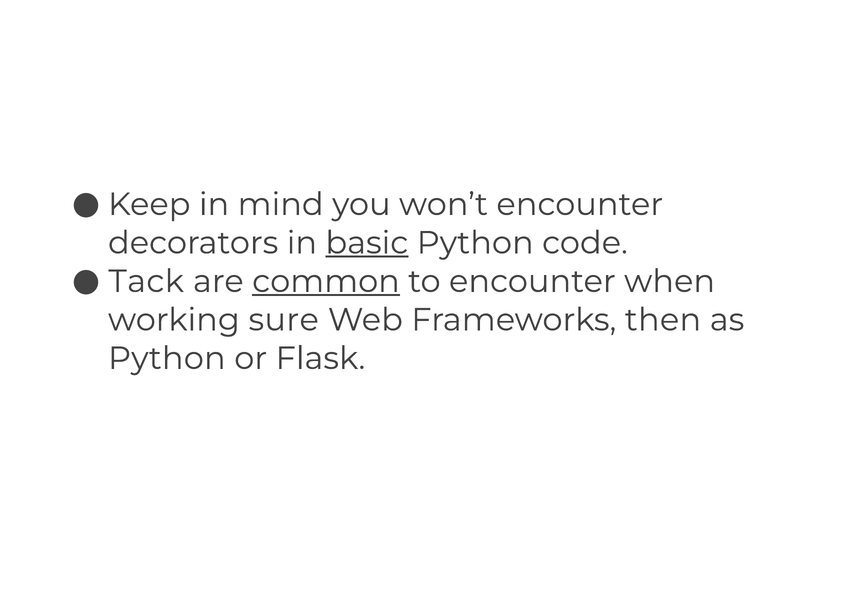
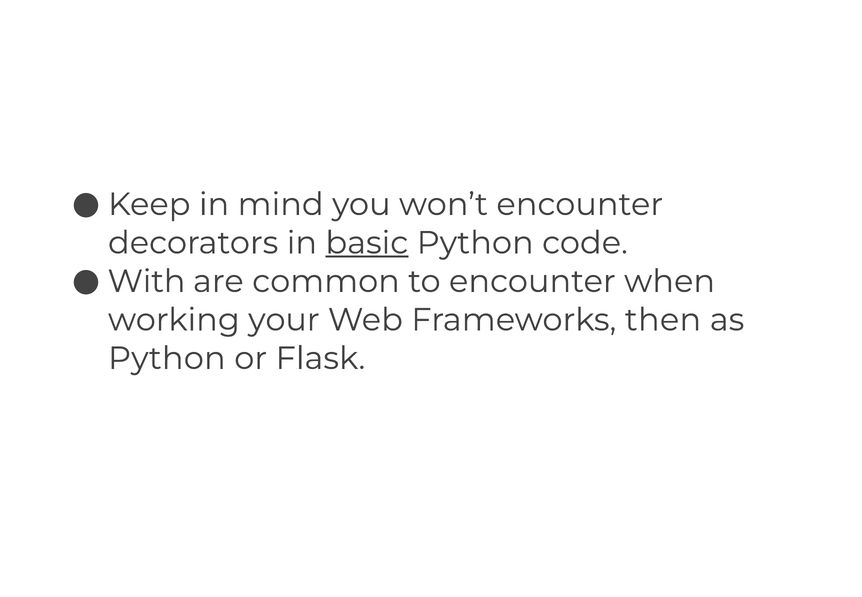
Tack: Tack -> With (146, 281)
common underline: present -> none (326, 281)
sure: sure -> your (284, 320)
